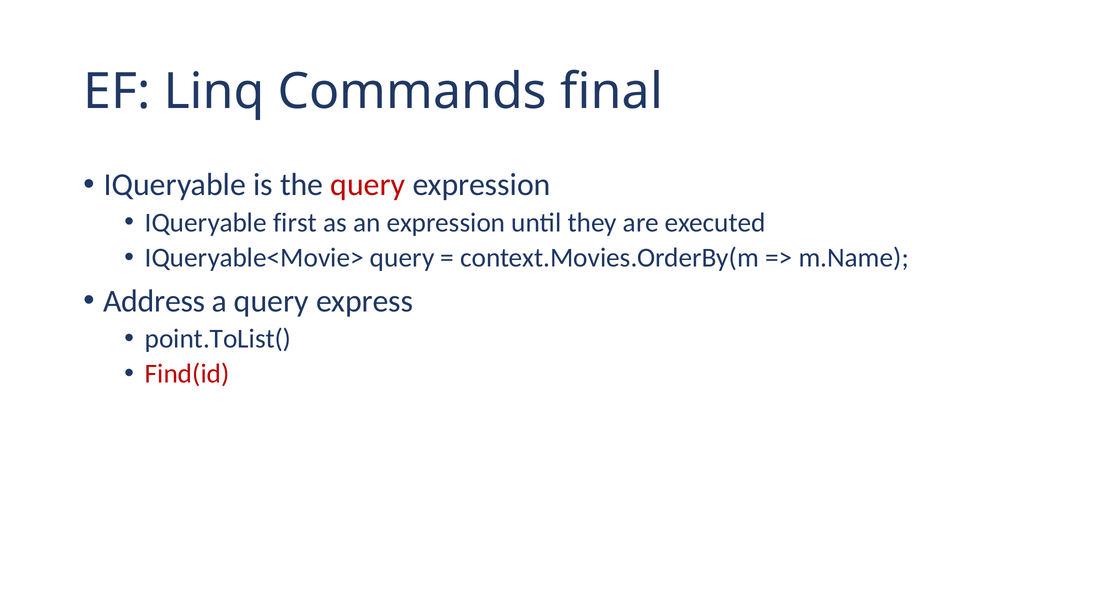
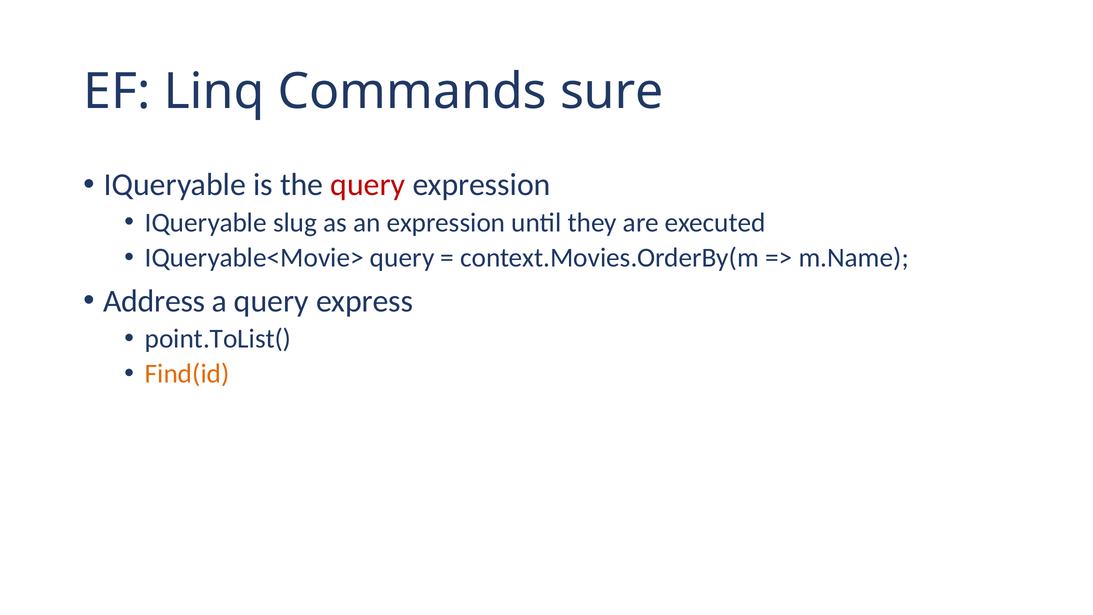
final: final -> sure (612, 92)
first: first -> slug (295, 222)
Find(id colour: red -> orange (187, 374)
